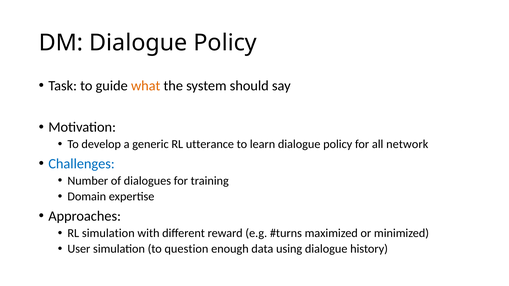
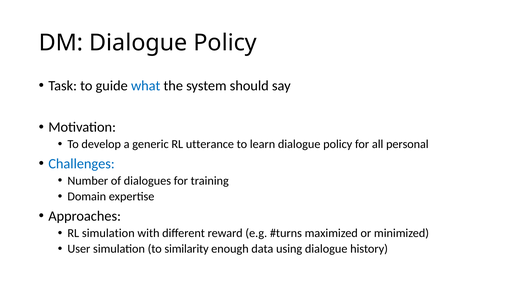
what colour: orange -> blue (146, 86)
network: network -> personal (407, 144)
question: question -> similarity (187, 249)
